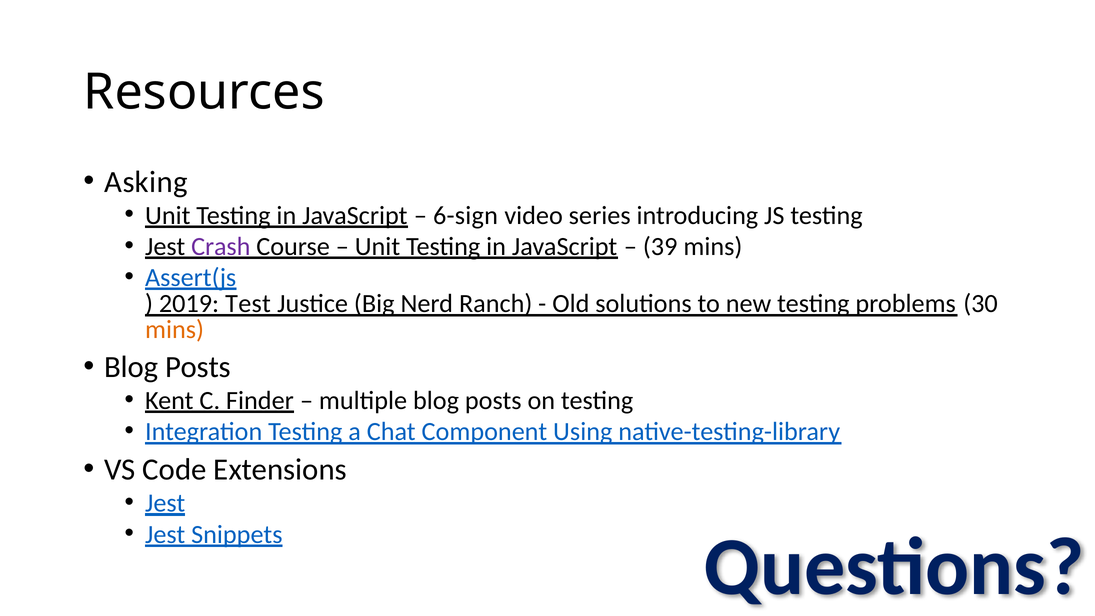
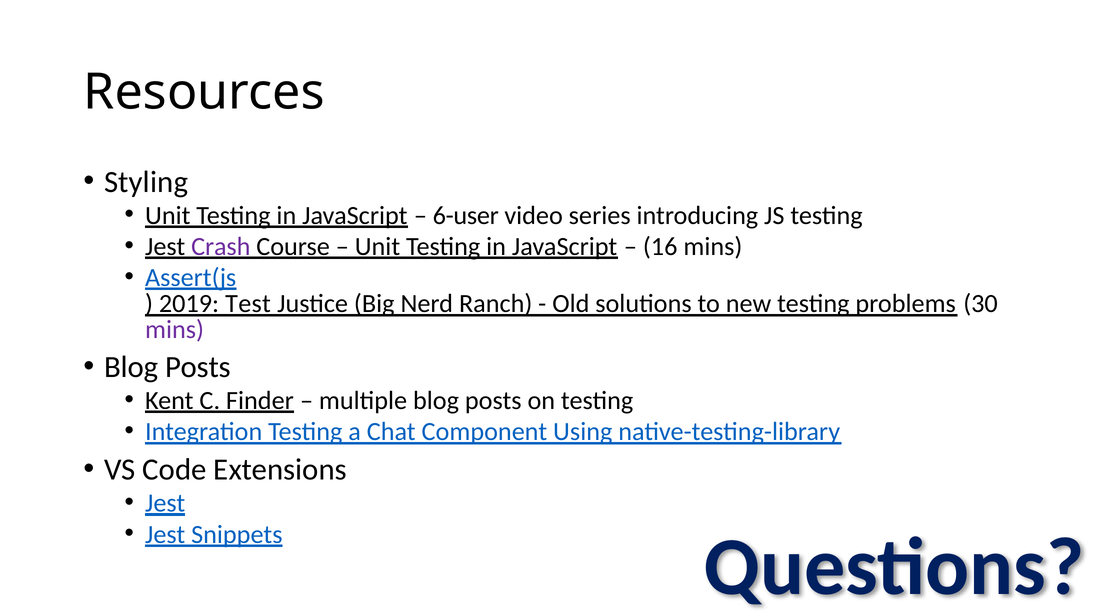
Asking: Asking -> Styling (146, 182)
6-sign: 6-sign -> 6-user (466, 215)
39: 39 -> 16 (660, 247)
mins colour: orange -> purple (175, 329)
